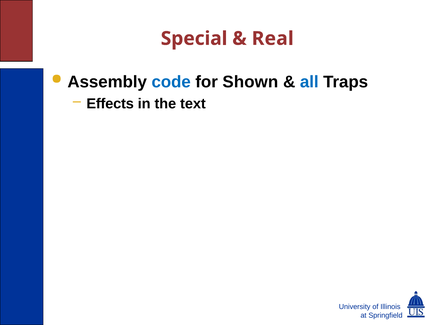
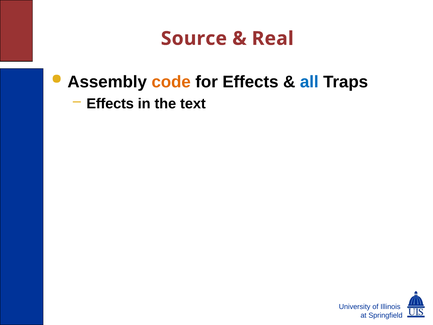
Special: Special -> Source (194, 39)
code colour: blue -> orange (171, 82)
for Shown: Shown -> Effects (250, 82)
